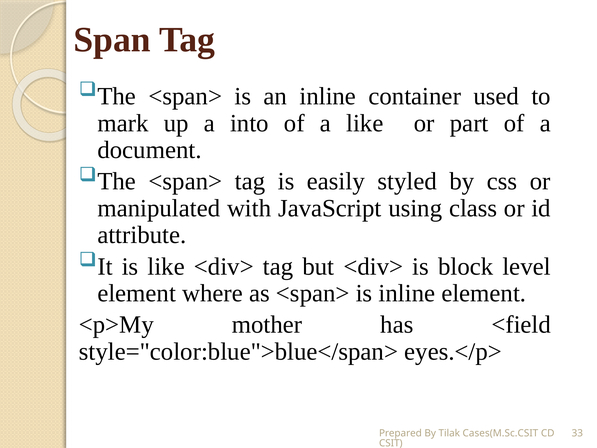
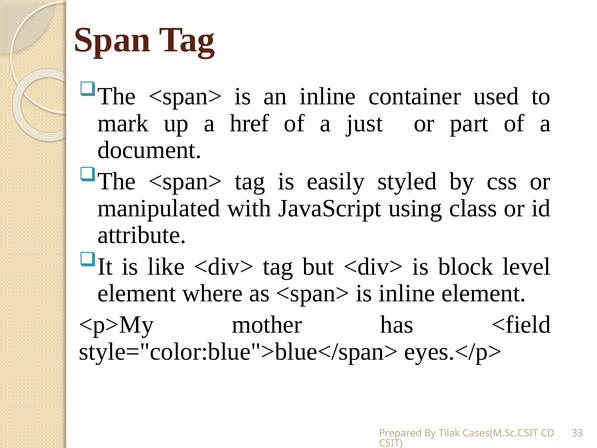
into: into -> href (250, 123)
a like: like -> just (365, 123)
